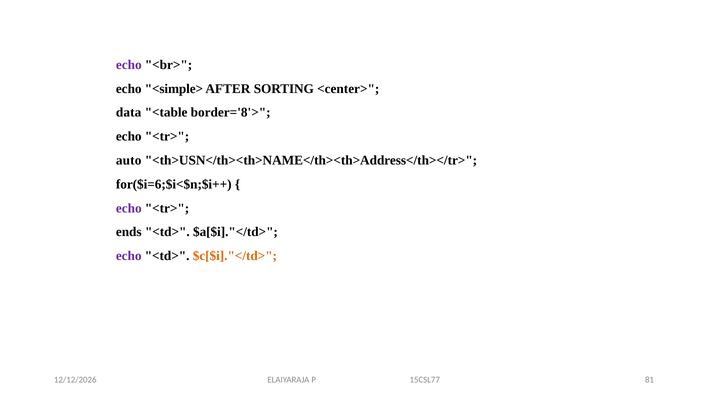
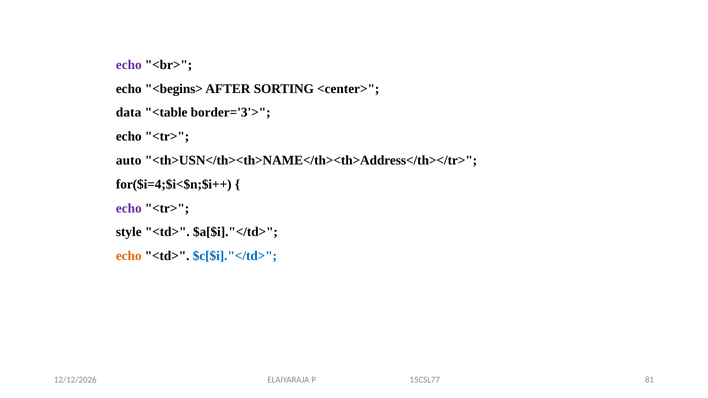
<simple>: <simple> -> <begins> (174, 89)
border='8'>: border='8'> -> border='3'> (231, 113)
for($i=6;$i<$n;$i++: for($i=6;$i<$n;$i++ -> for($i=4;$i<$n;$i++ (174, 184)
ends: ends -> style (129, 232)
echo colour: purple -> orange (129, 256)
$c[$i]."</td> colour: orange -> blue (235, 256)
